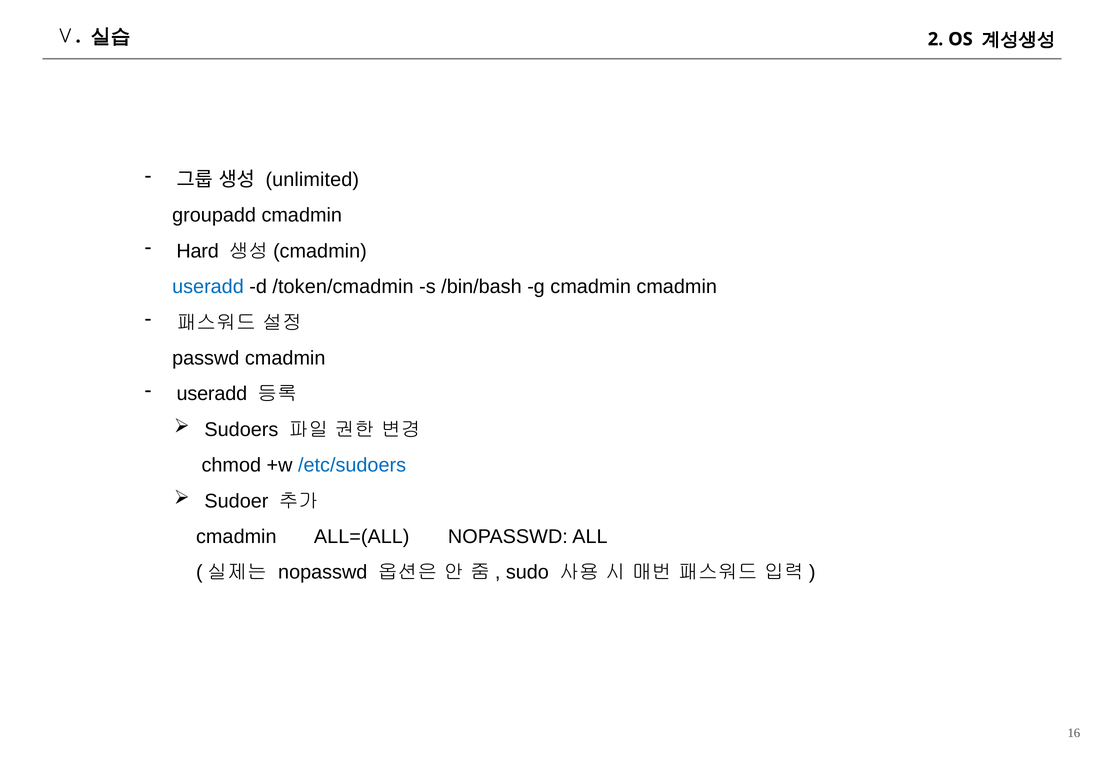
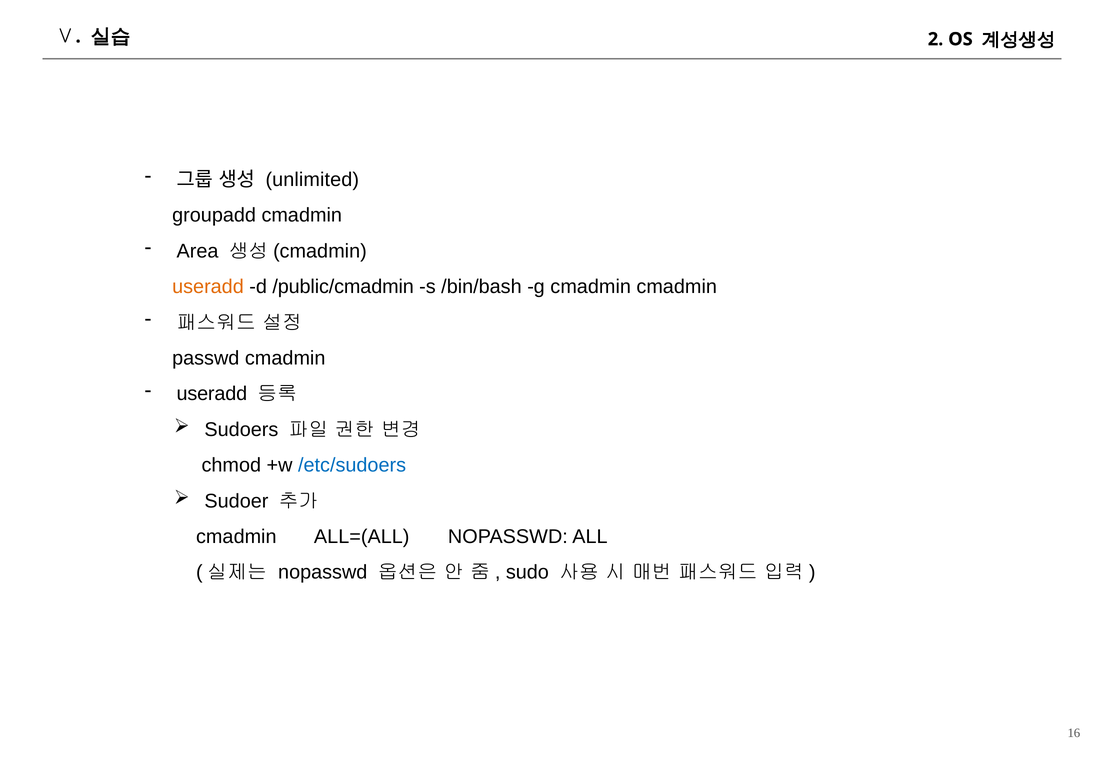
Hard: Hard -> Area (197, 251)
useradd colour: blue -> orange (208, 287)
/token/cmadmin: /token/cmadmin -> /public/cmadmin (343, 287)
